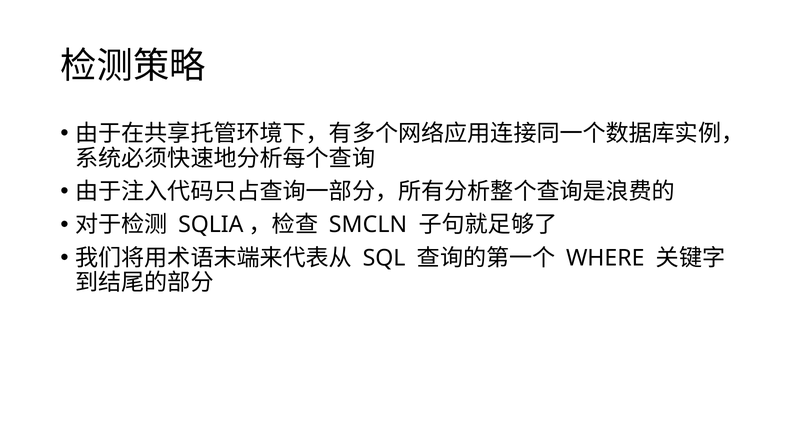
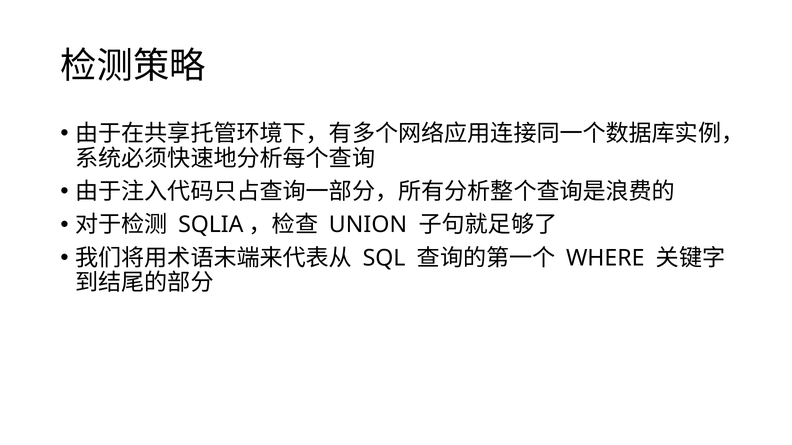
SMCLN: SMCLN -> UNION (368, 225)
